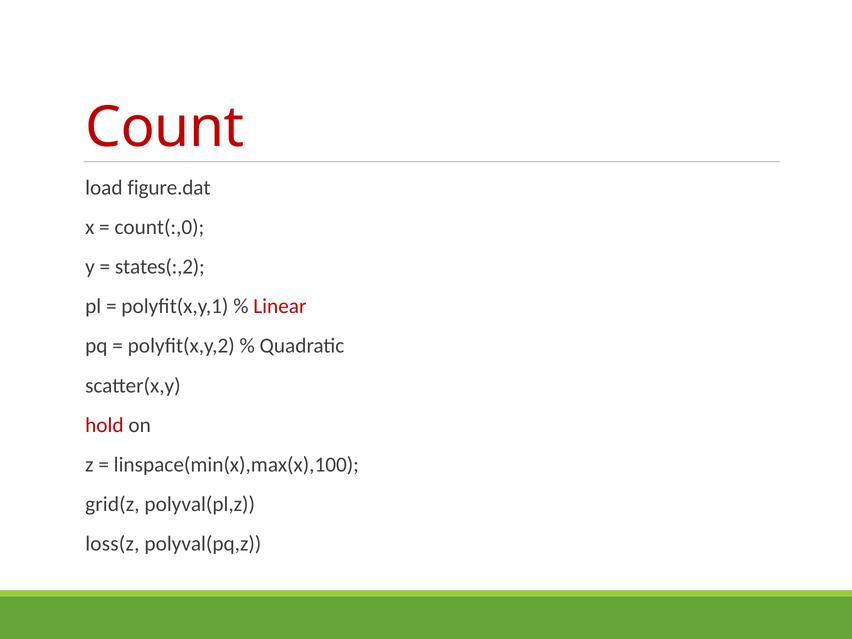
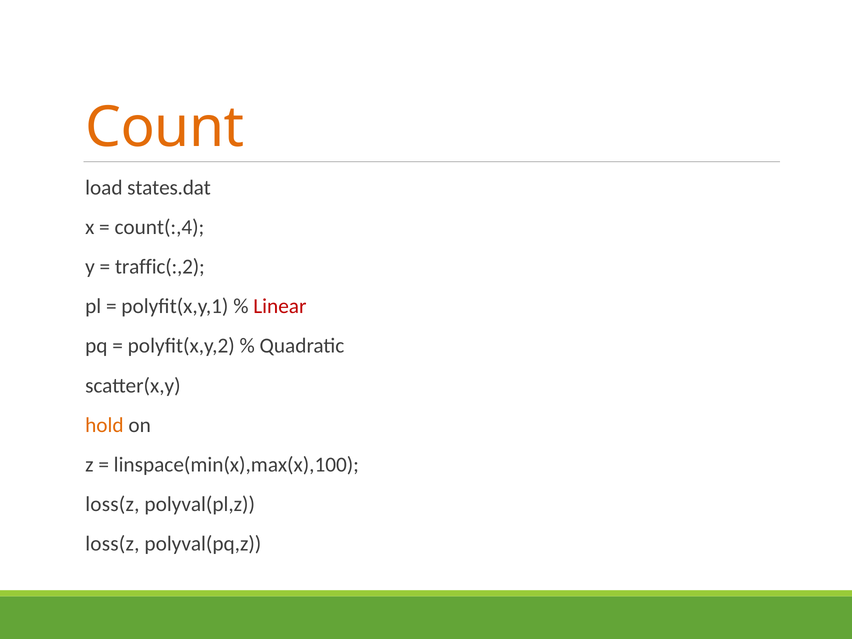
Count colour: red -> orange (165, 127)
figure.dat: figure.dat -> states.dat (169, 188)
count(:,0: count(:,0 -> count(:,4 (159, 227)
states(:,2: states(:,2 -> traffic(:,2 (160, 267)
hold colour: red -> orange (104, 425)
grid(z: grid(z -> loss(z (112, 504)
